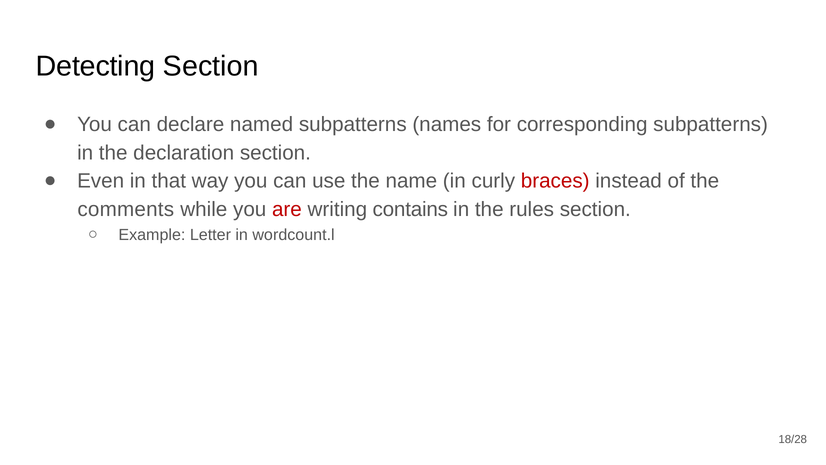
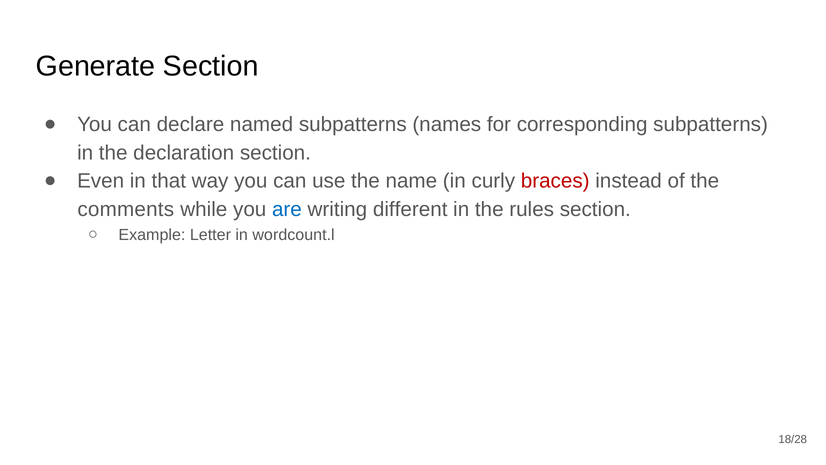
Detecting: Detecting -> Generate (96, 66)
are colour: red -> blue (287, 209)
contains: contains -> different (410, 209)
